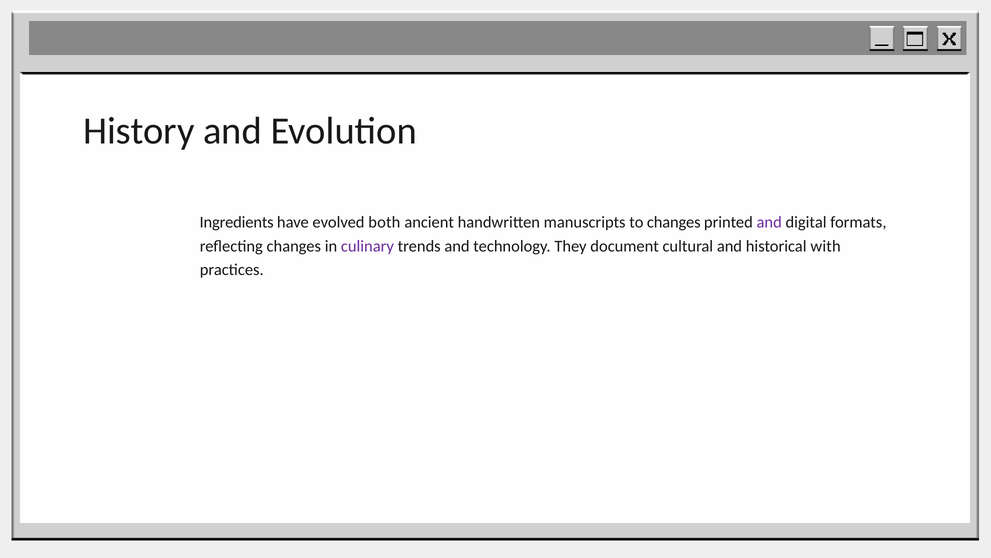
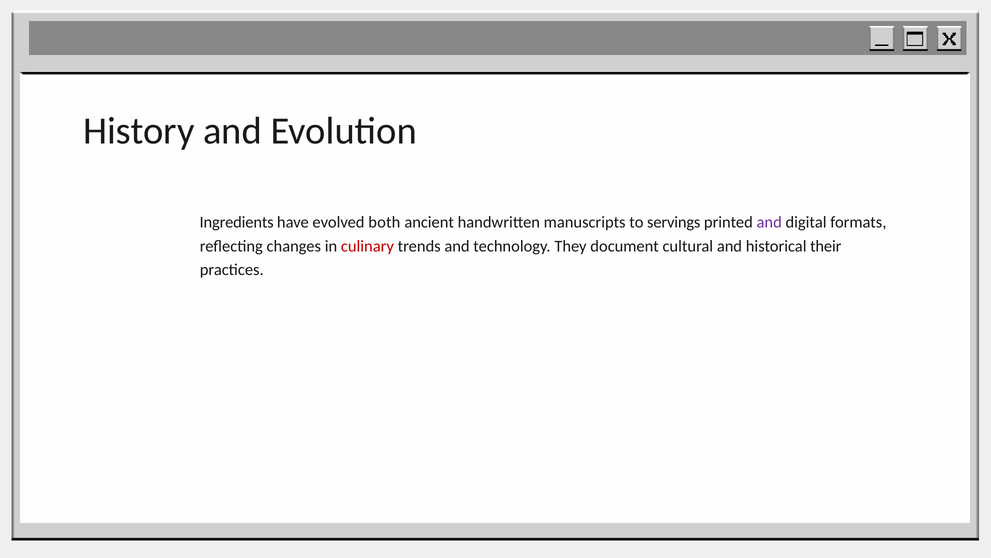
to changes: changes -> servings (674, 222)
culinary colour: purple -> red (367, 246)
with: with -> their (826, 246)
